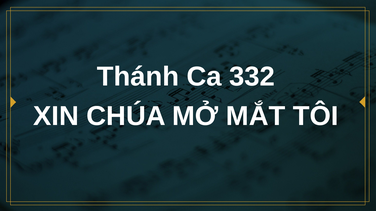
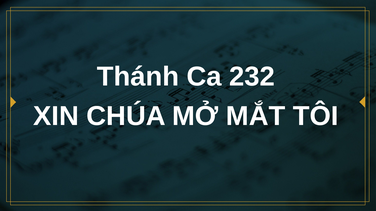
332: 332 -> 232 (252, 77)
